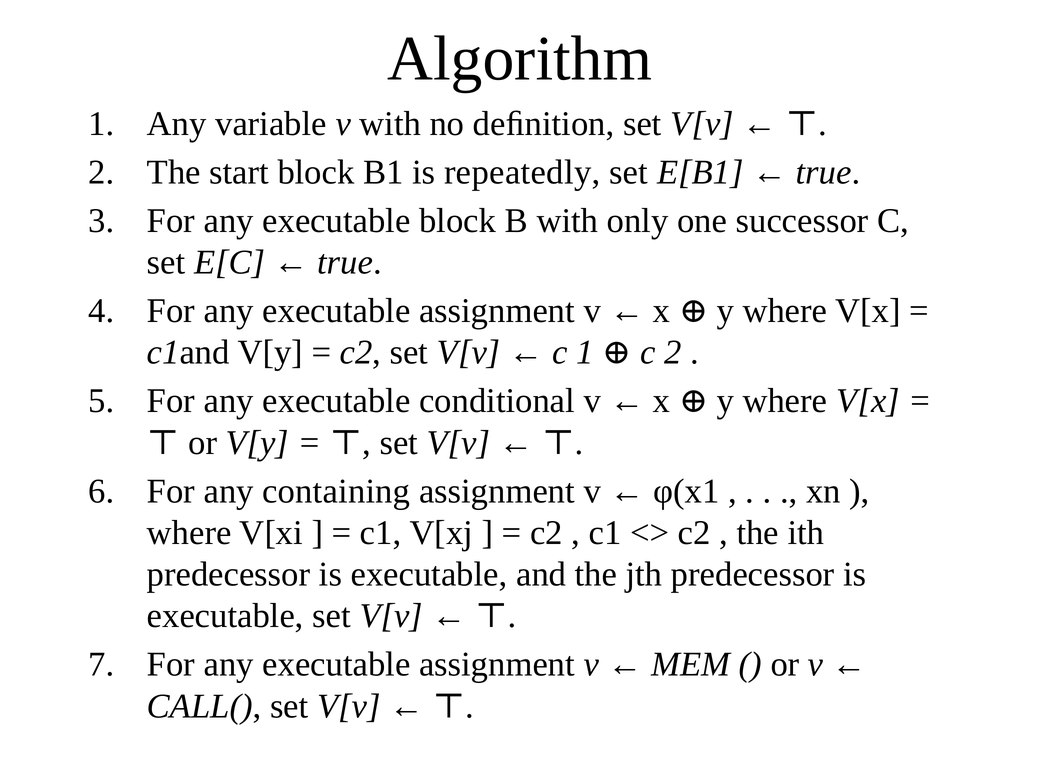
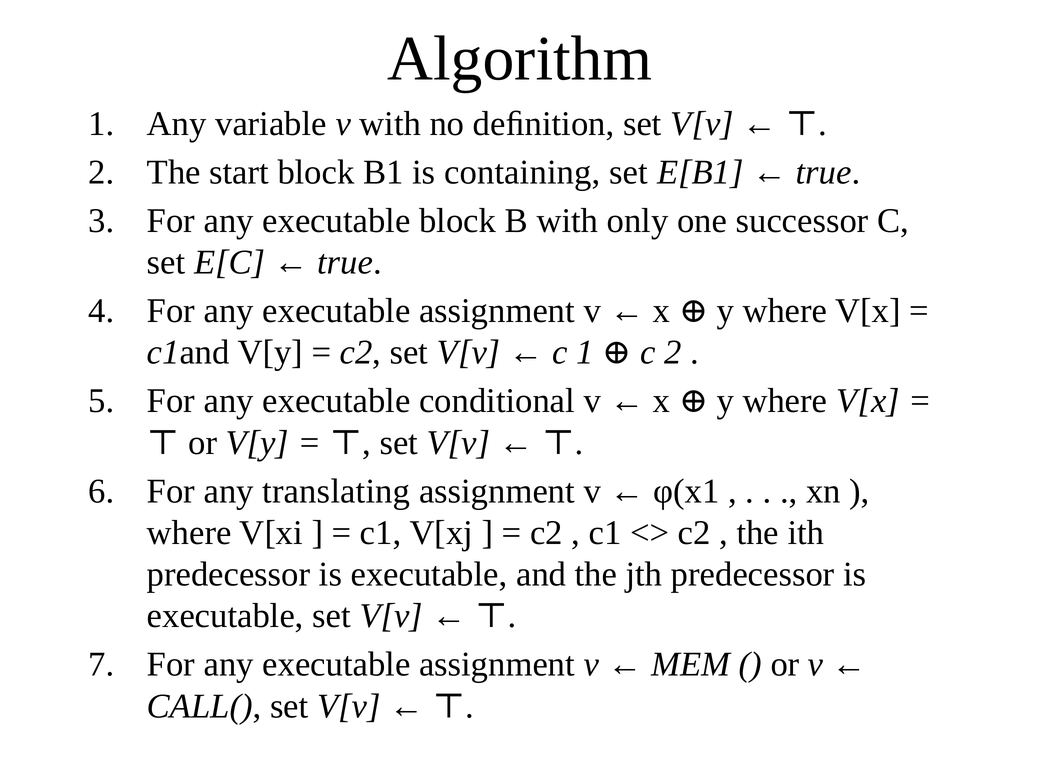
repeatedly: repeatedly -> containing (522, 172)
containing: containing -> translating (336, 491)
